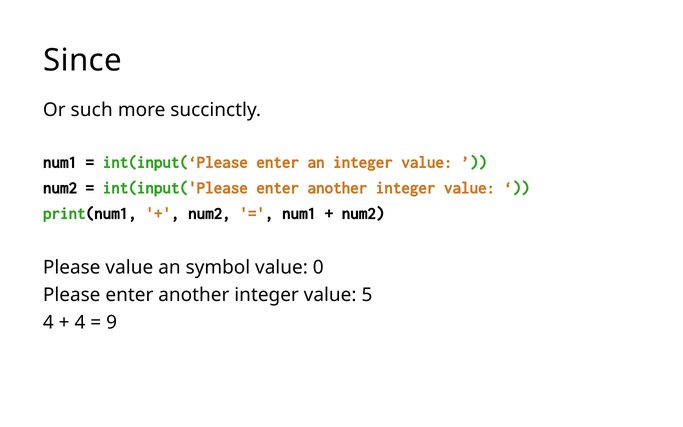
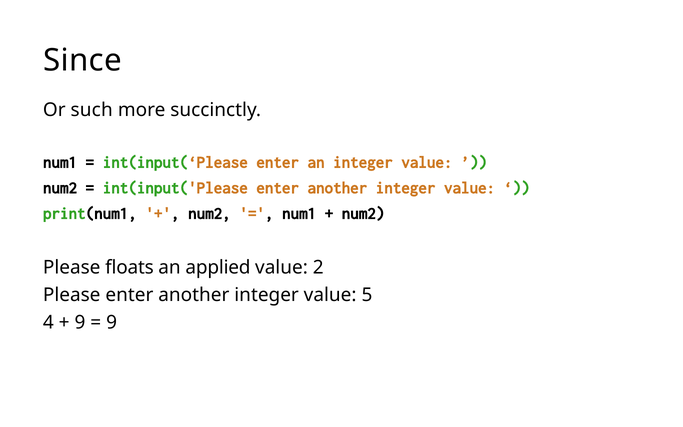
Please value: value -> floats (130, 267)
symbol: symbol -> applied (218, 267)
0: 0 -> 2 (318, 267)
4: 4 -> 9 (80, 323)
